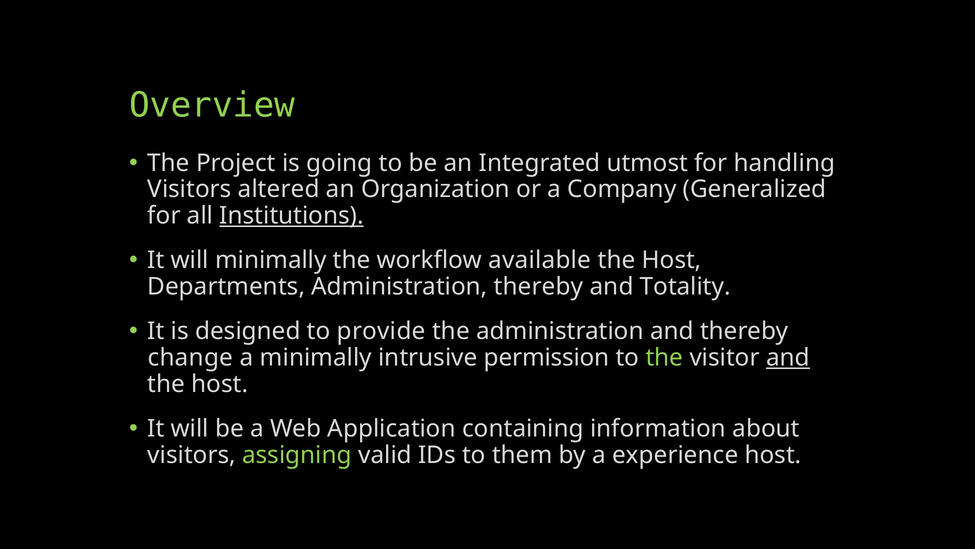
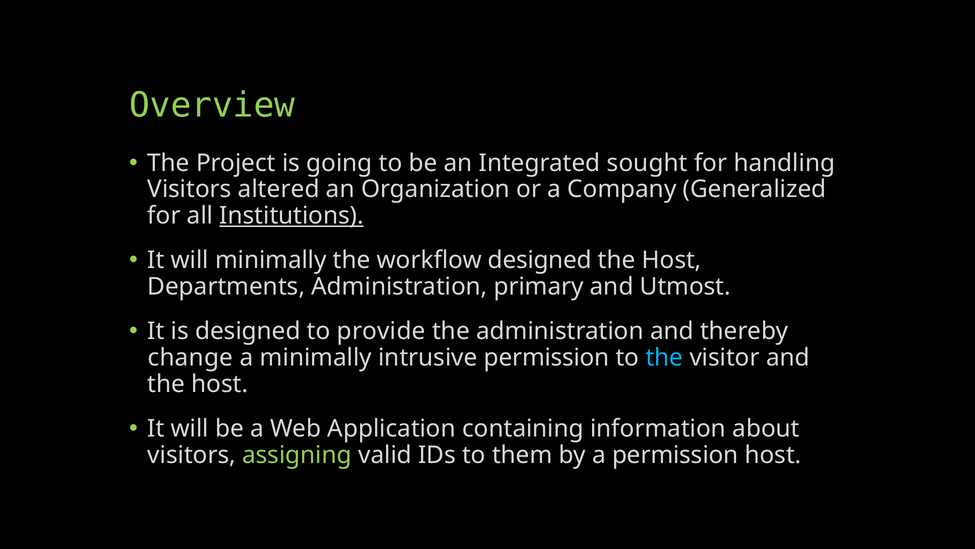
utmost: utmost -> sought (647, 163)
workflow available: available -> designed (540, 260)
Administration thereby: thereby -> primary (539, 286)
Totality: Totality -> Utmost (685, 286)
the colour: light green -> light blue (664, 357)
and underline: present -> none (788, 357)
a experience: experience -> permission (675, 455)
